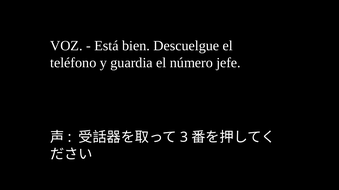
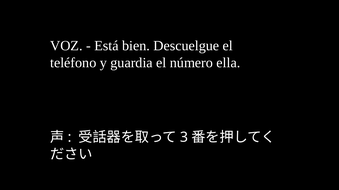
jefe: jefe -> ella (228, 63)
